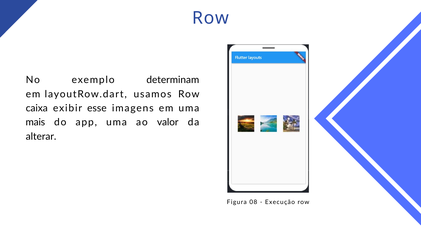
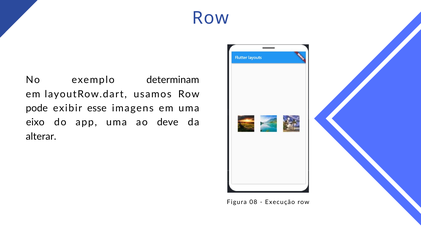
caixa: caixa -> pode (37, 108)
mais: mais -> eixo (35, 122)
valor: valor -> deve (168, 122)
